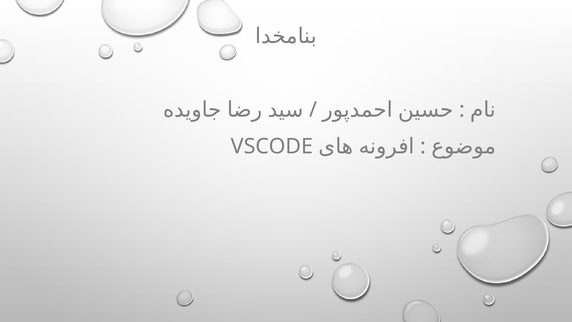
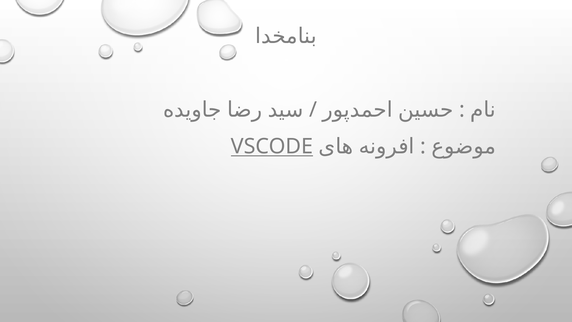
VSCODE underline: none -> present (272, 146)
